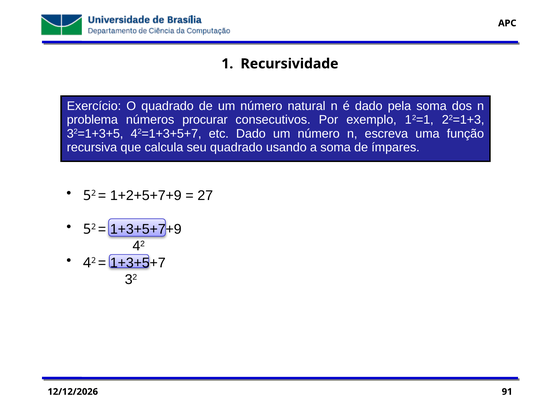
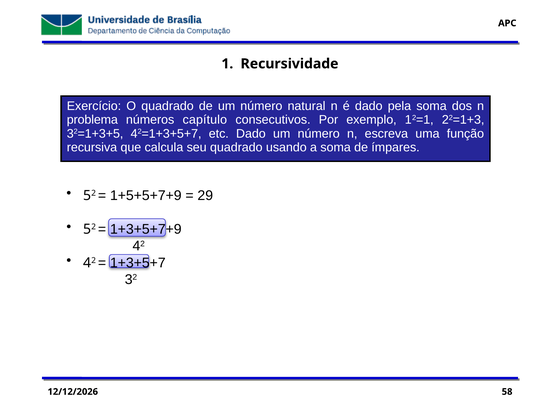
procurar: procurar -> capítulo (205, 120)
1+2+5+7+9: 1+2+5+7+9 -> 1+5+5+7+9 (146, 196)
27: 27 -> 29 (205, 196)
91: 91 -> 58 (507, 392)
